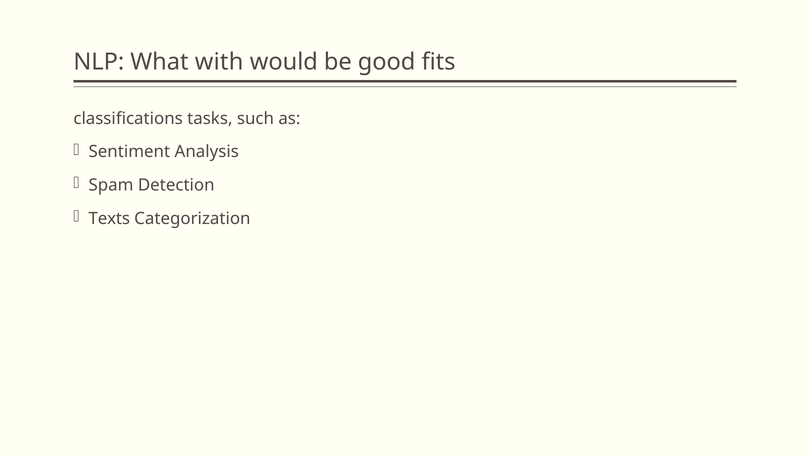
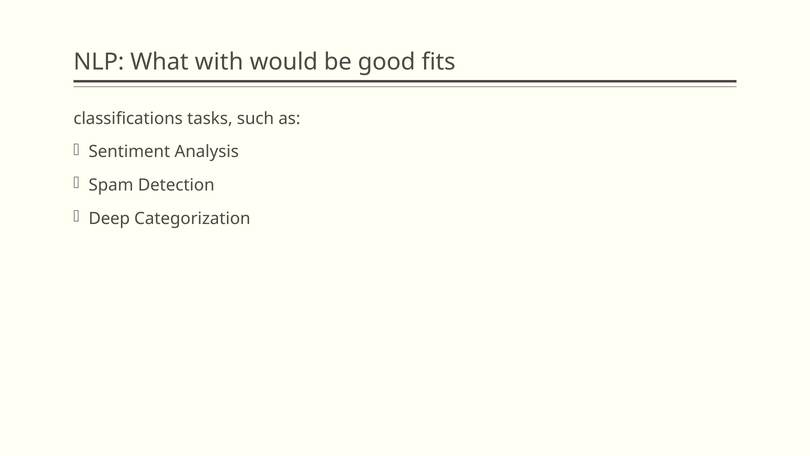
Texts: Texts -> Deep (109, 219)
